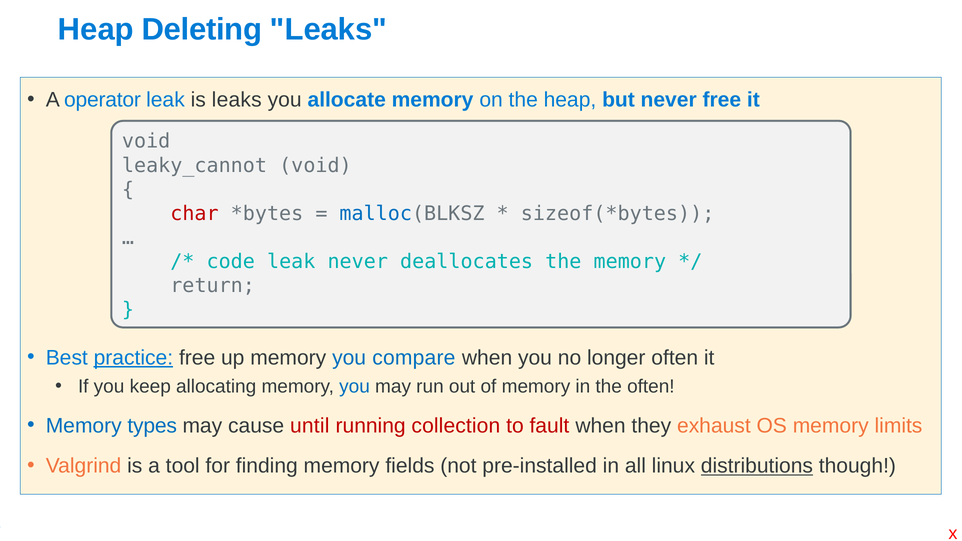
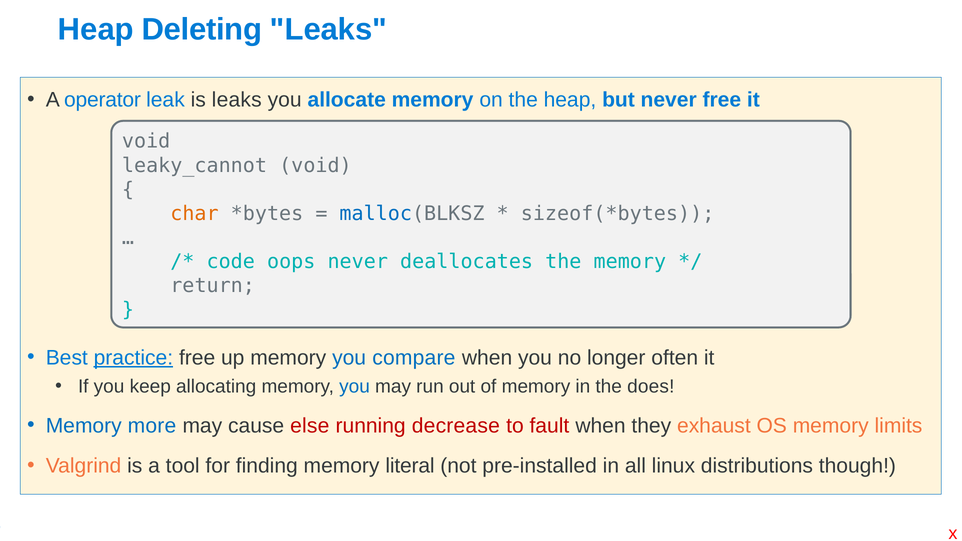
char colour: red -> orange (194, 214)
code leak: leak -> oops (291, 262)
the often: often -> does (651, 387)
types: types -> more (152, 426)
until: until -> else (310, 426)
collection: collection -> decrease (456, 426)
fields: fields -> literal (410, 466)
distributions underline: present -> none (757, 466)
